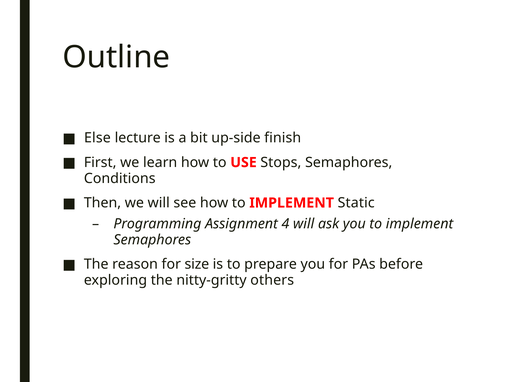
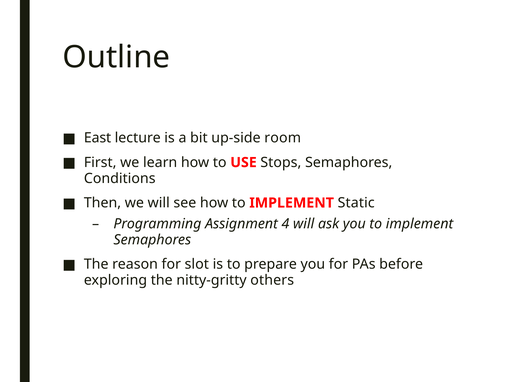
Else: Else -> East (98, 138)
finish: finish -> room (283, 138)
size: size -> slot (197, 265)
